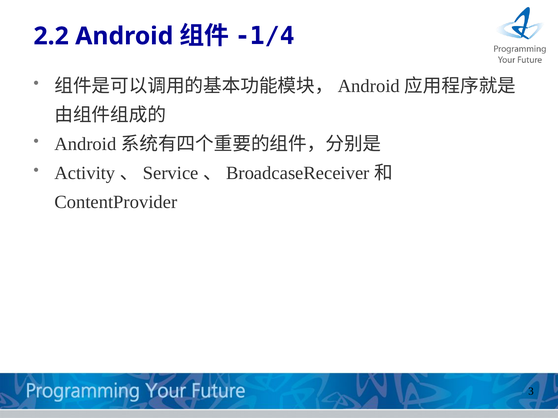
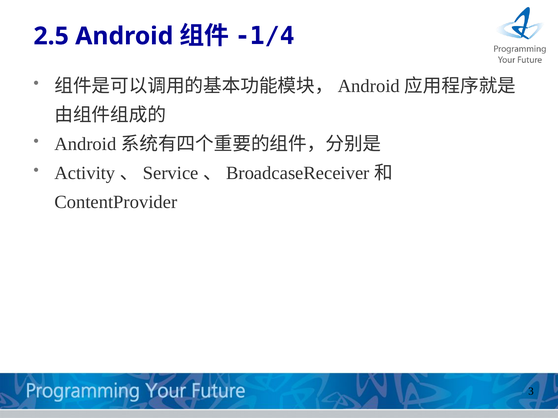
2.2: 2.2 -> 2.5 (51, 36)
